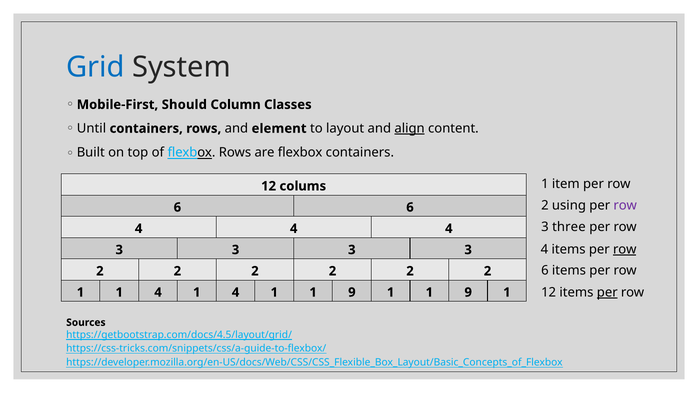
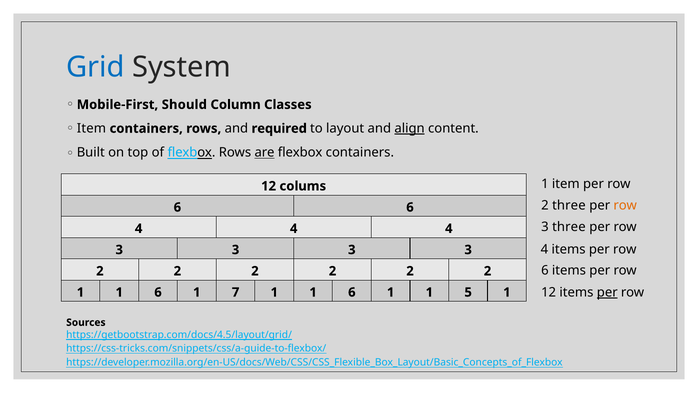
Until: Until -> Item (91, 128)
element: element -> required (279, 128)
are underline: none -> present (265, 152)
2 using: using -> three (569, 205)
row colour: purple -> orange (625, 205)
row underline: present -> none (625, 249)
4: 4 -> 6 (158, 292)
4: 4 -> 7 (236, 292)
9: 9 -> 6 (352, 292)
9: 9 -> 5 (468, 292)
